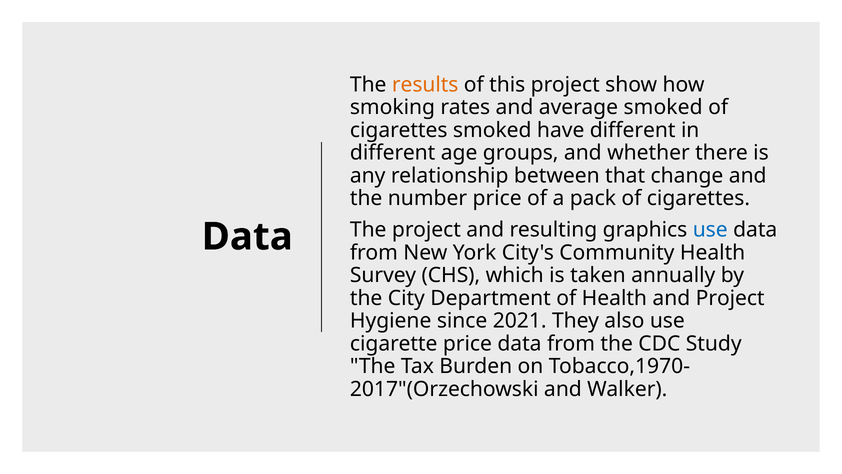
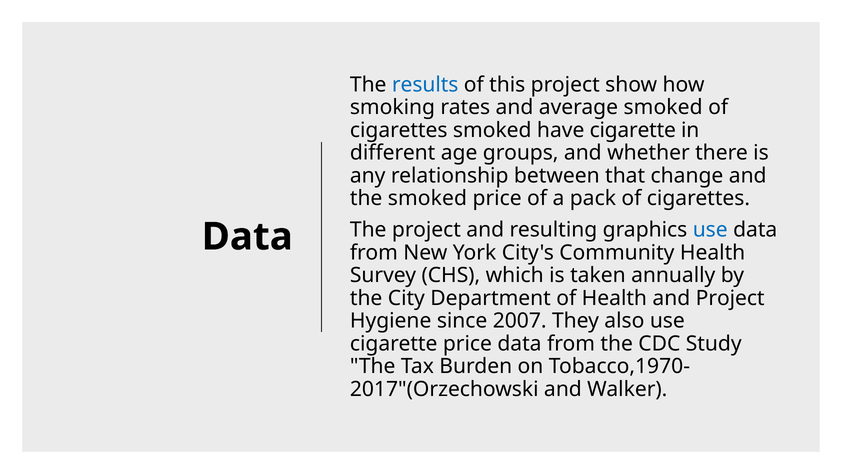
results colour: orange -> blue (425, 85)
have different: different -> cigarette (633, 130)
the number: number -> smoked (427, 198)
2021: 2021 -> 2007 (520, 321)
